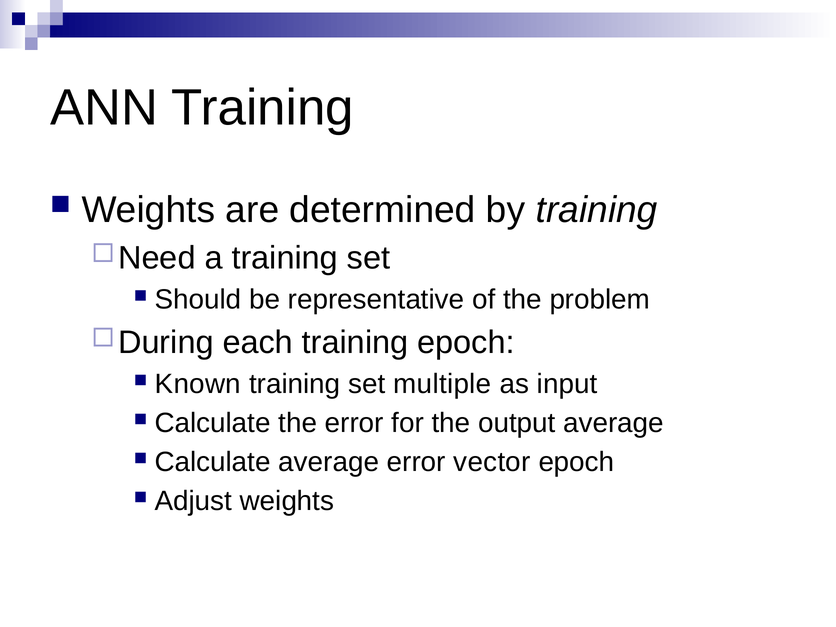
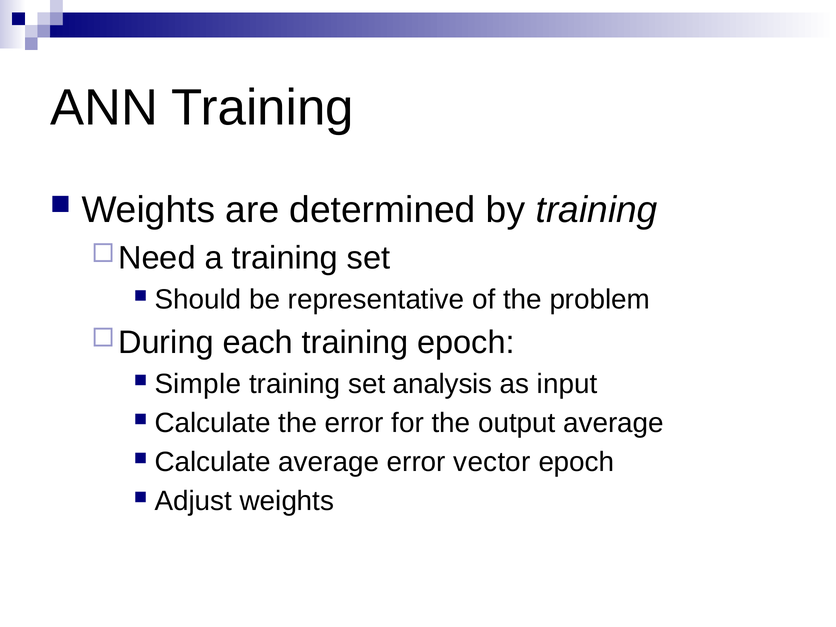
Known: Known -> Simple (198, 384)
multiple: multiple -> analysis (443, 384)
